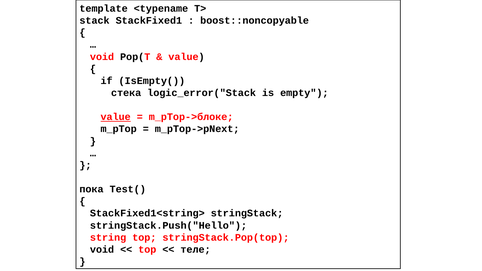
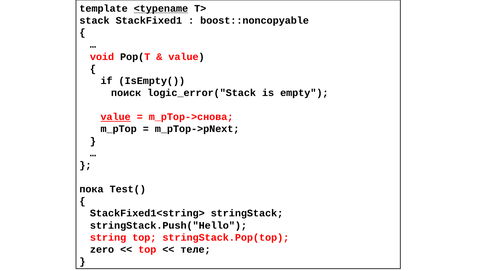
<typename underline: none -> present (161, 8)
стека: стека -> поиск (126, 93)
m_pTop->блоке: m_pTop->блоке -> m_pTop->снова (191, 117)
void: void -> zero (102, 250)
